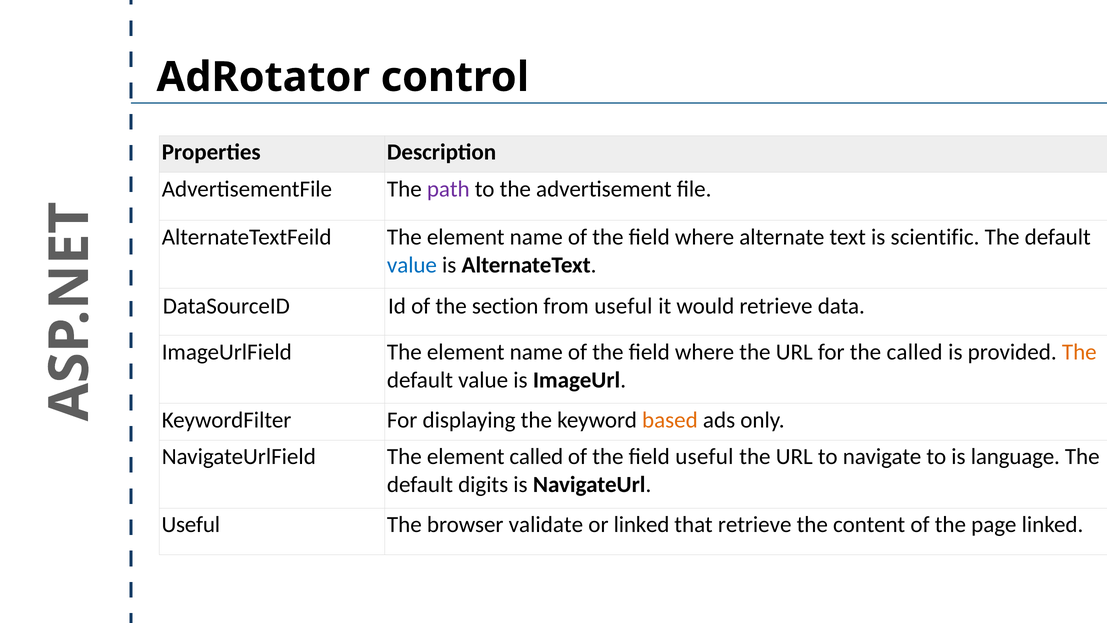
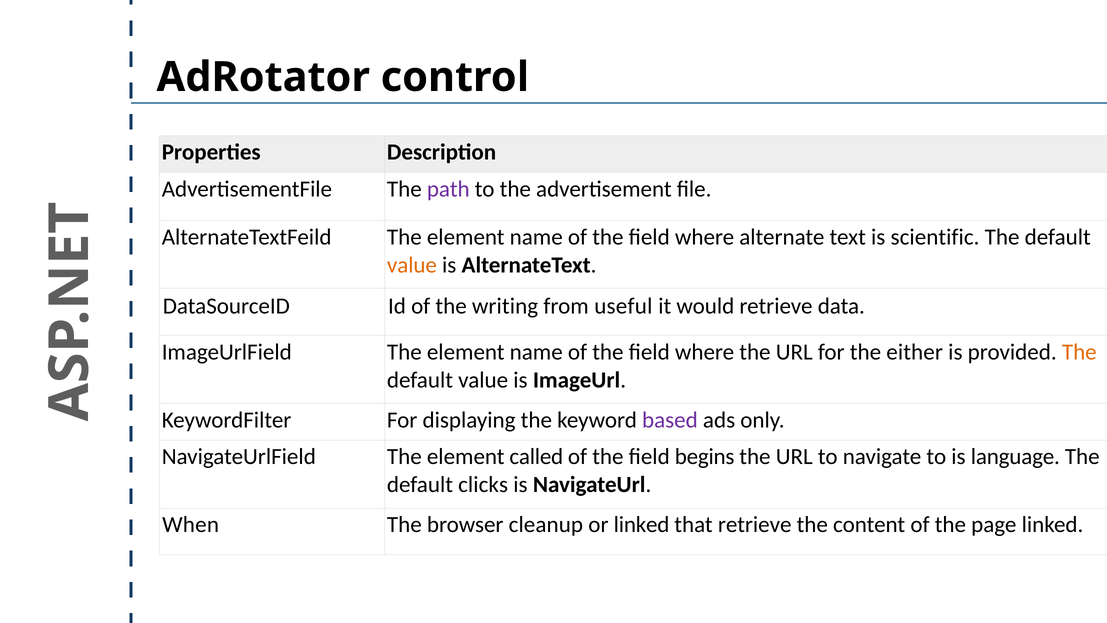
value colour: blue -> orange (412, 265)
section: section -> writing (505, 306)
the called: called -> either (915, 352)
based colour: orange -> purple (670, 420)
field useful: useful -> begins (705, 456)
digits: digits -> clicks (483, 485)
Useful: Useful -> When (191, 524)
validate: validate -> cleanup (546, 524)
